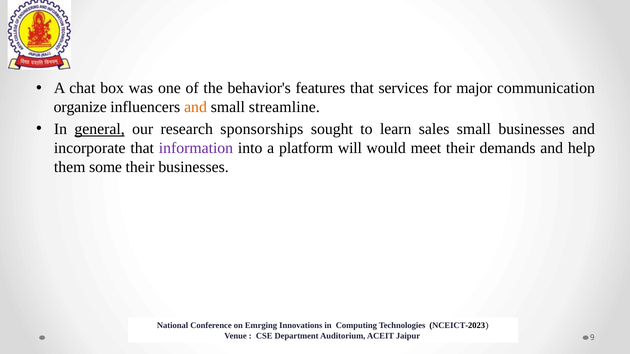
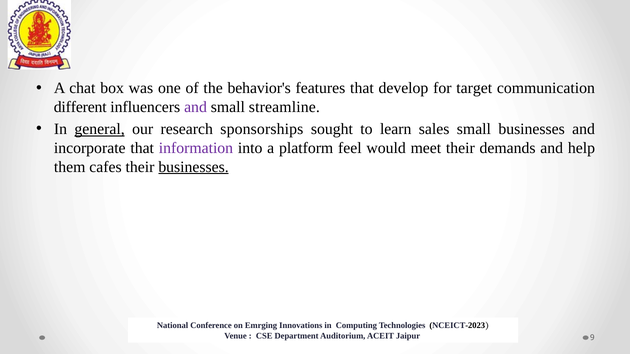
services: services -> develop (403, 88)
major: major -> target (474, 88)
organize: organize -> different (80, 107)
and colour: orange -> purple (196, 107)
will: will -> feel (350, 148)
some: some -> cafes (105, 167)
businesses underline: none -> present (194, 167)
